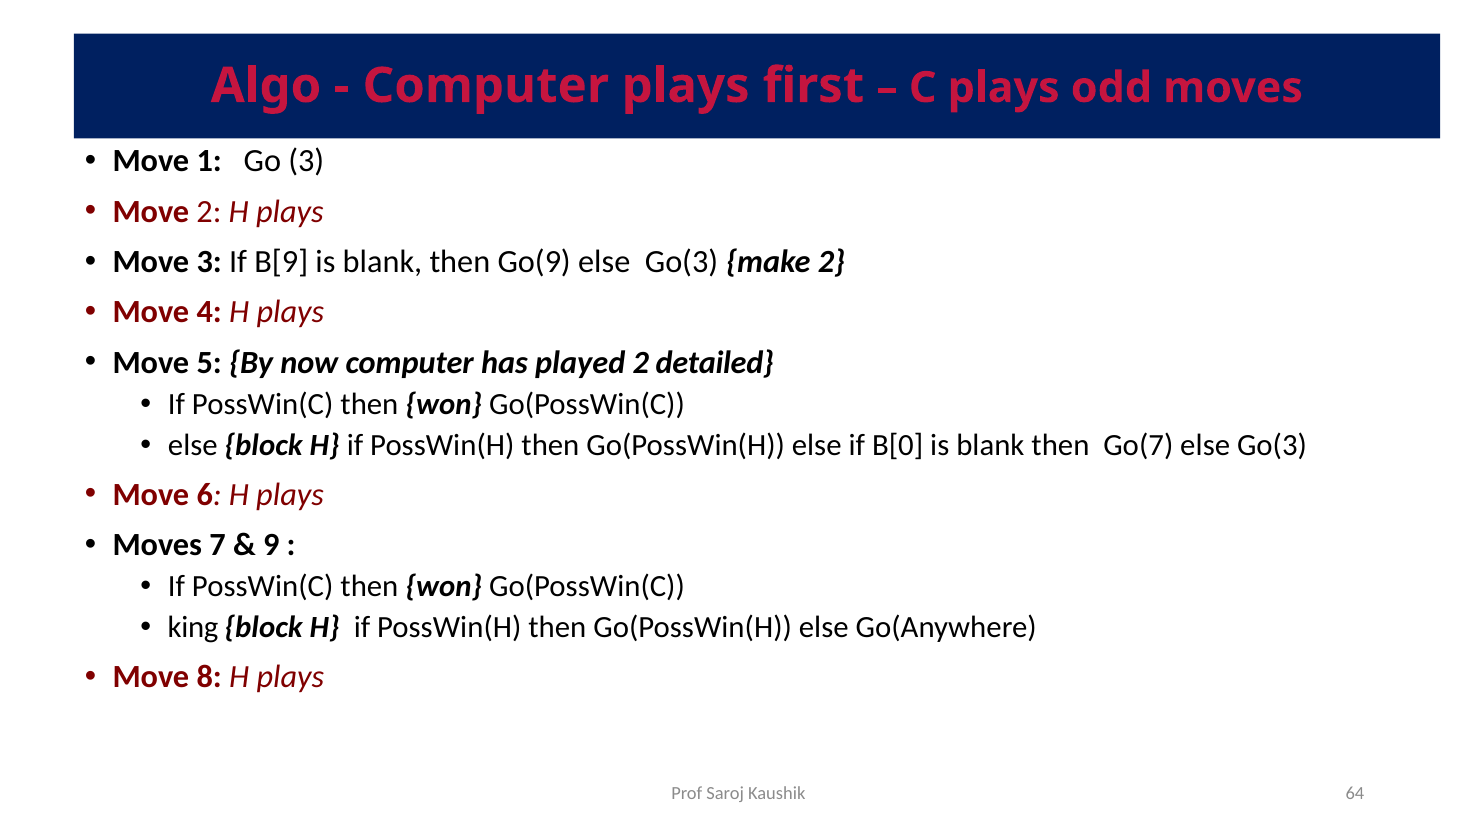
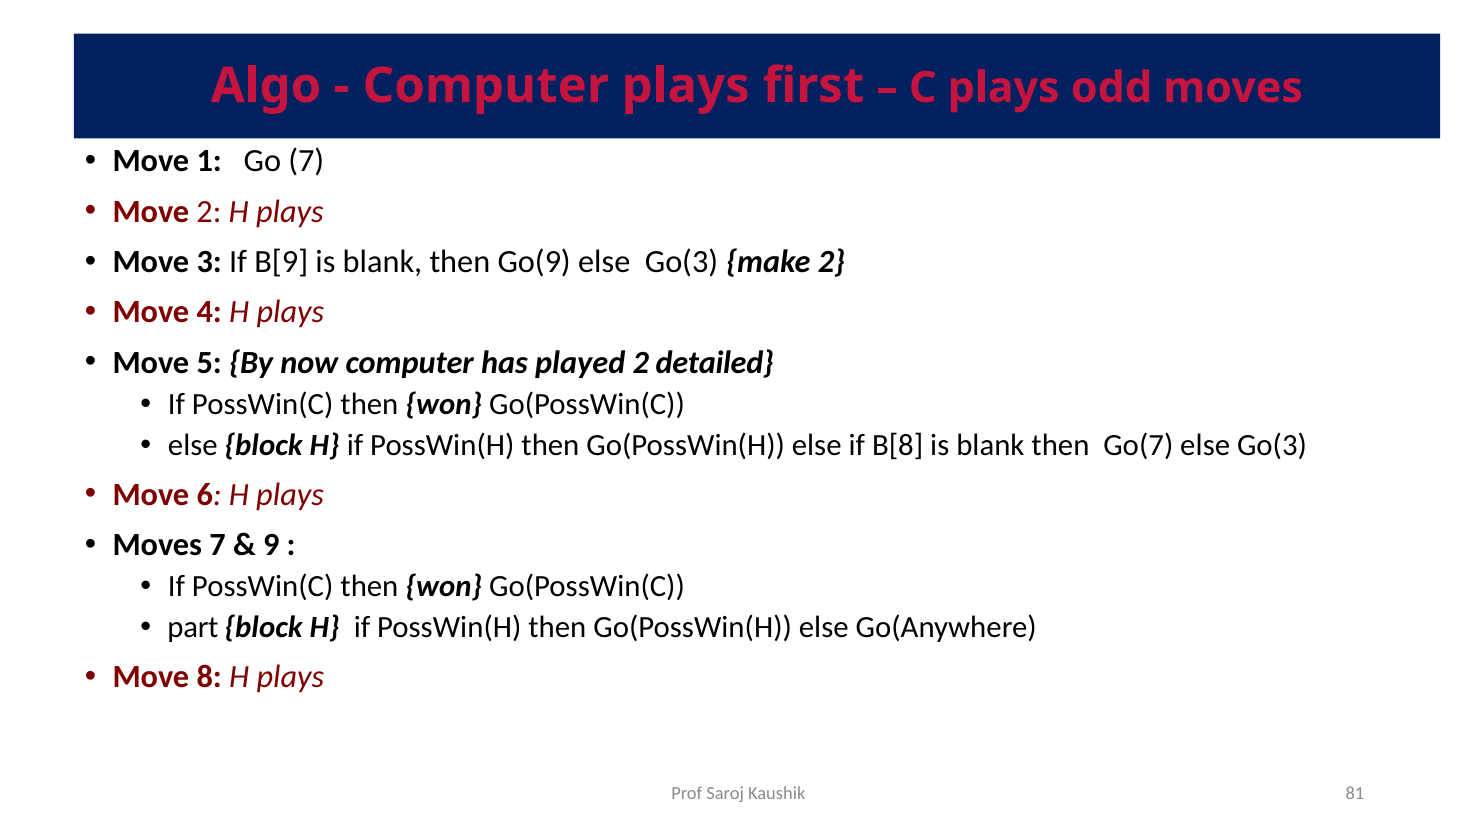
Go 3: 3 -> 7 (306, 161)
B[0: B[0 -> B[8 (898, 445)
king: king -> part (193, 627)
64: 64 -> 81 (1355, 793)
